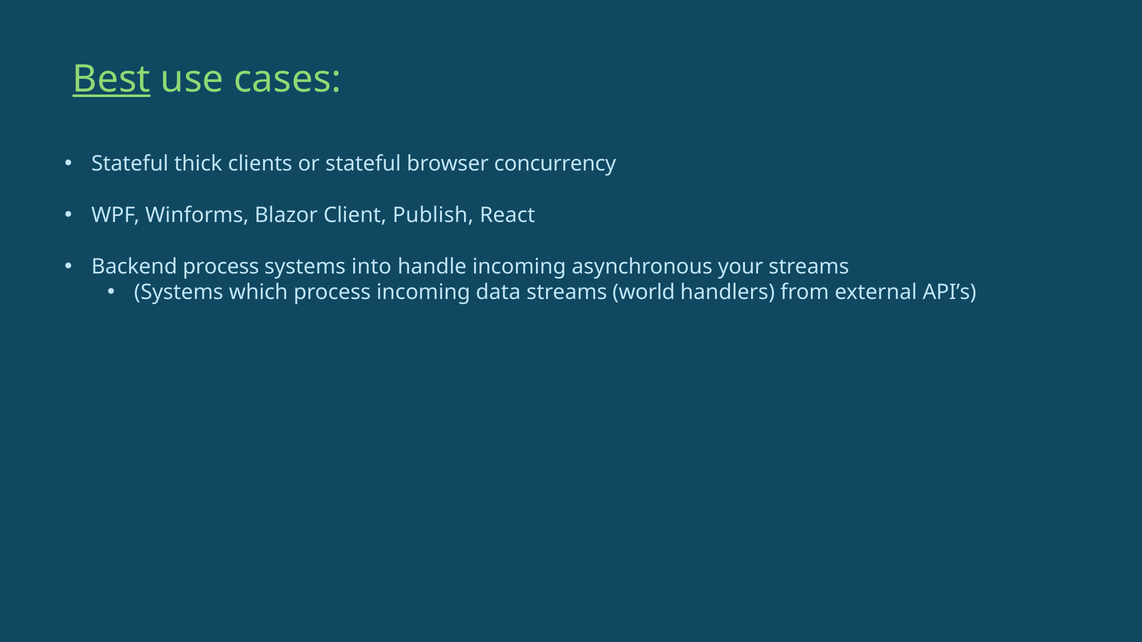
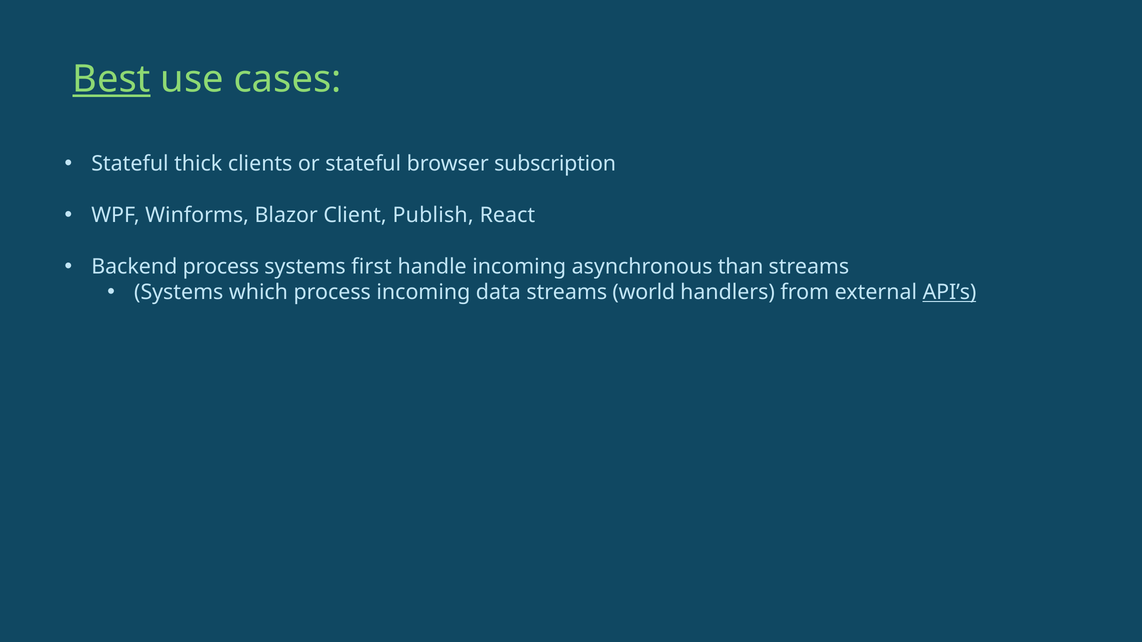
concurrency: concurrency -> subscription (555, 164)
into: into -> first (372, 267)
your: your -> than (741, 267)
API’s underline: none -> present (949, 293)
